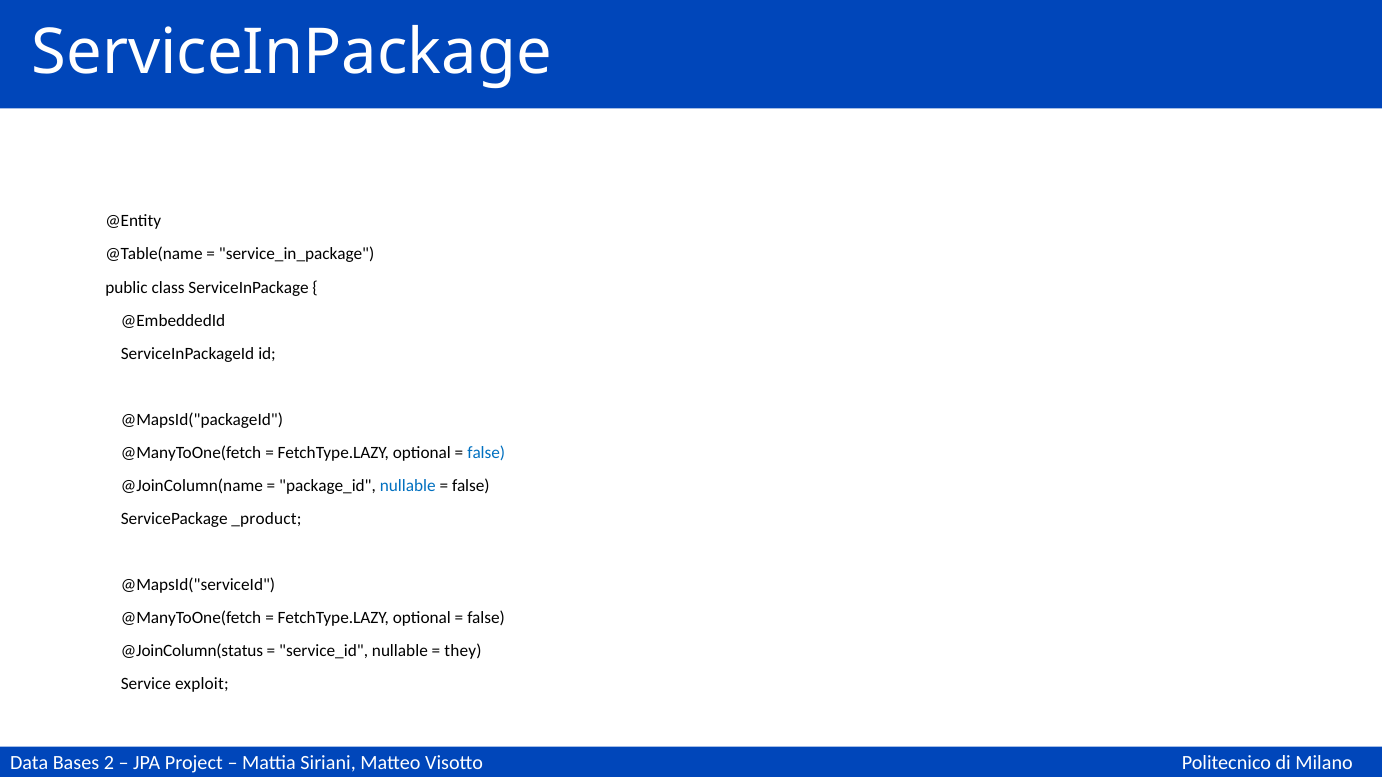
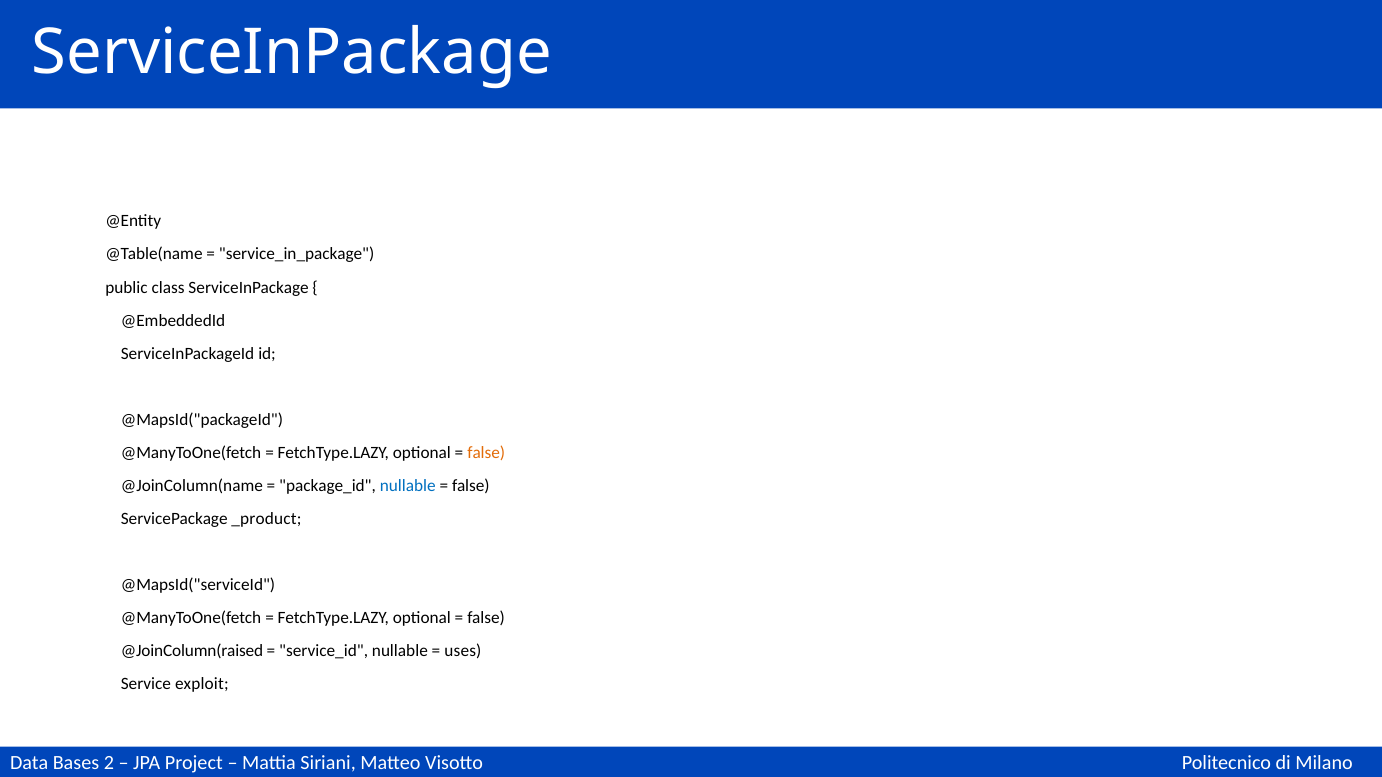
false colour: blue -> orange (486, 453)
@JoinColumn(status: @JoinColumn(status -> @JoinColumn(raised (192, 651)
they: they -> uses (463, 651)
